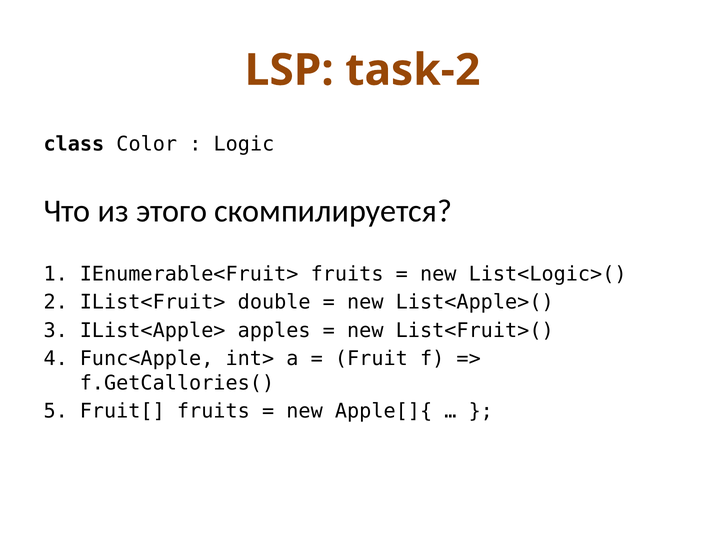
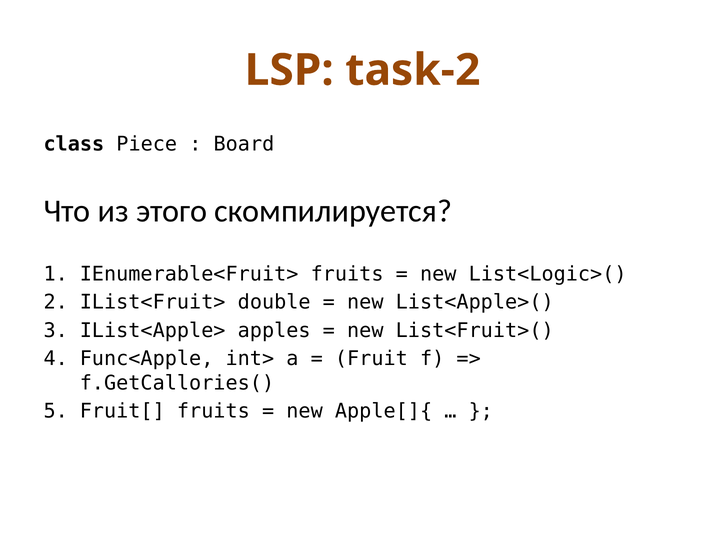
Color: Color -> Piece (147, 144)
Logic: Logic -> Board (244, 144)
